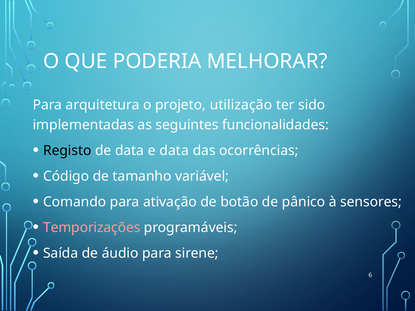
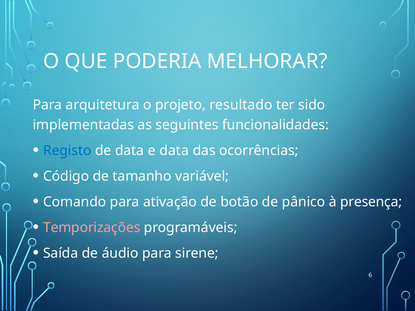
utilização: utilização -> resultado (241, 105)
Registo colour: black -> blue (67, 151)
sensores: sensores -> presença (371, 202)
